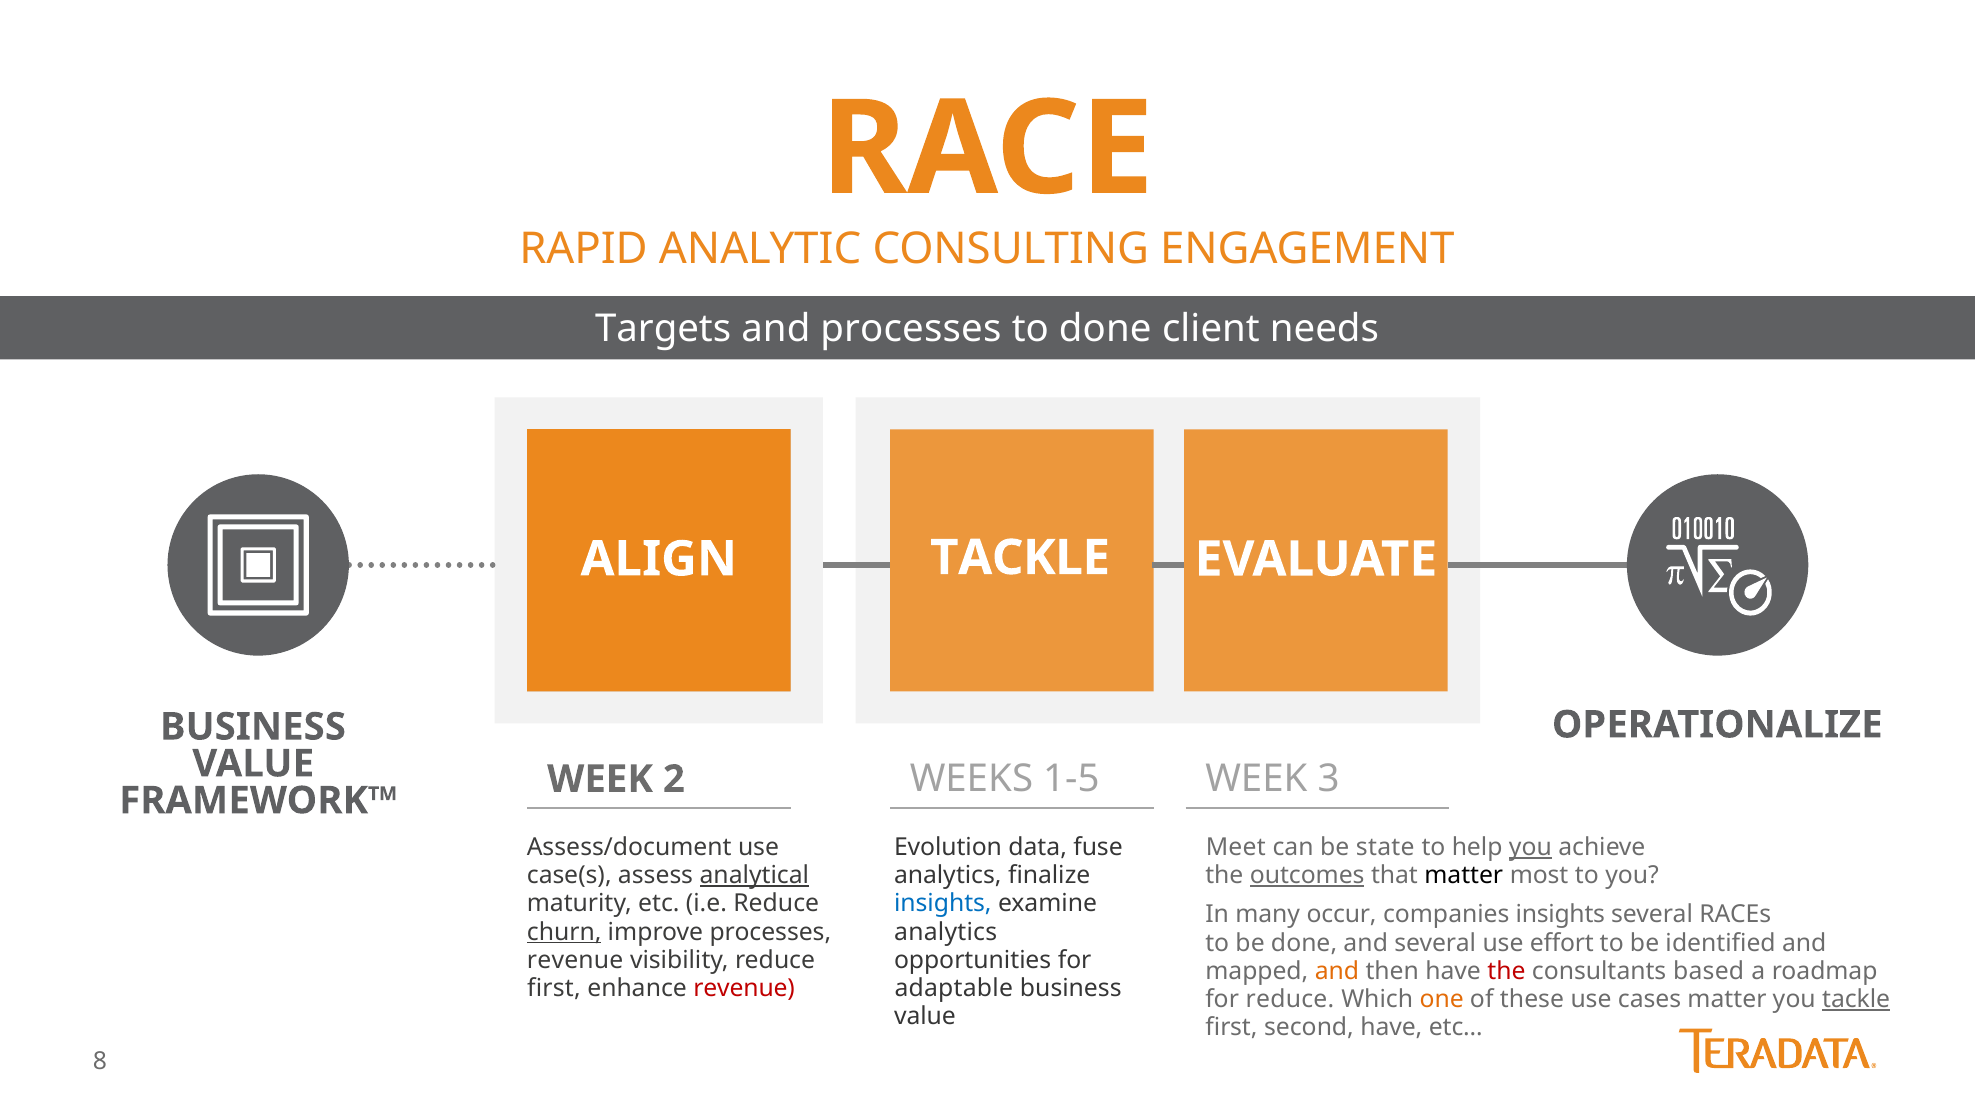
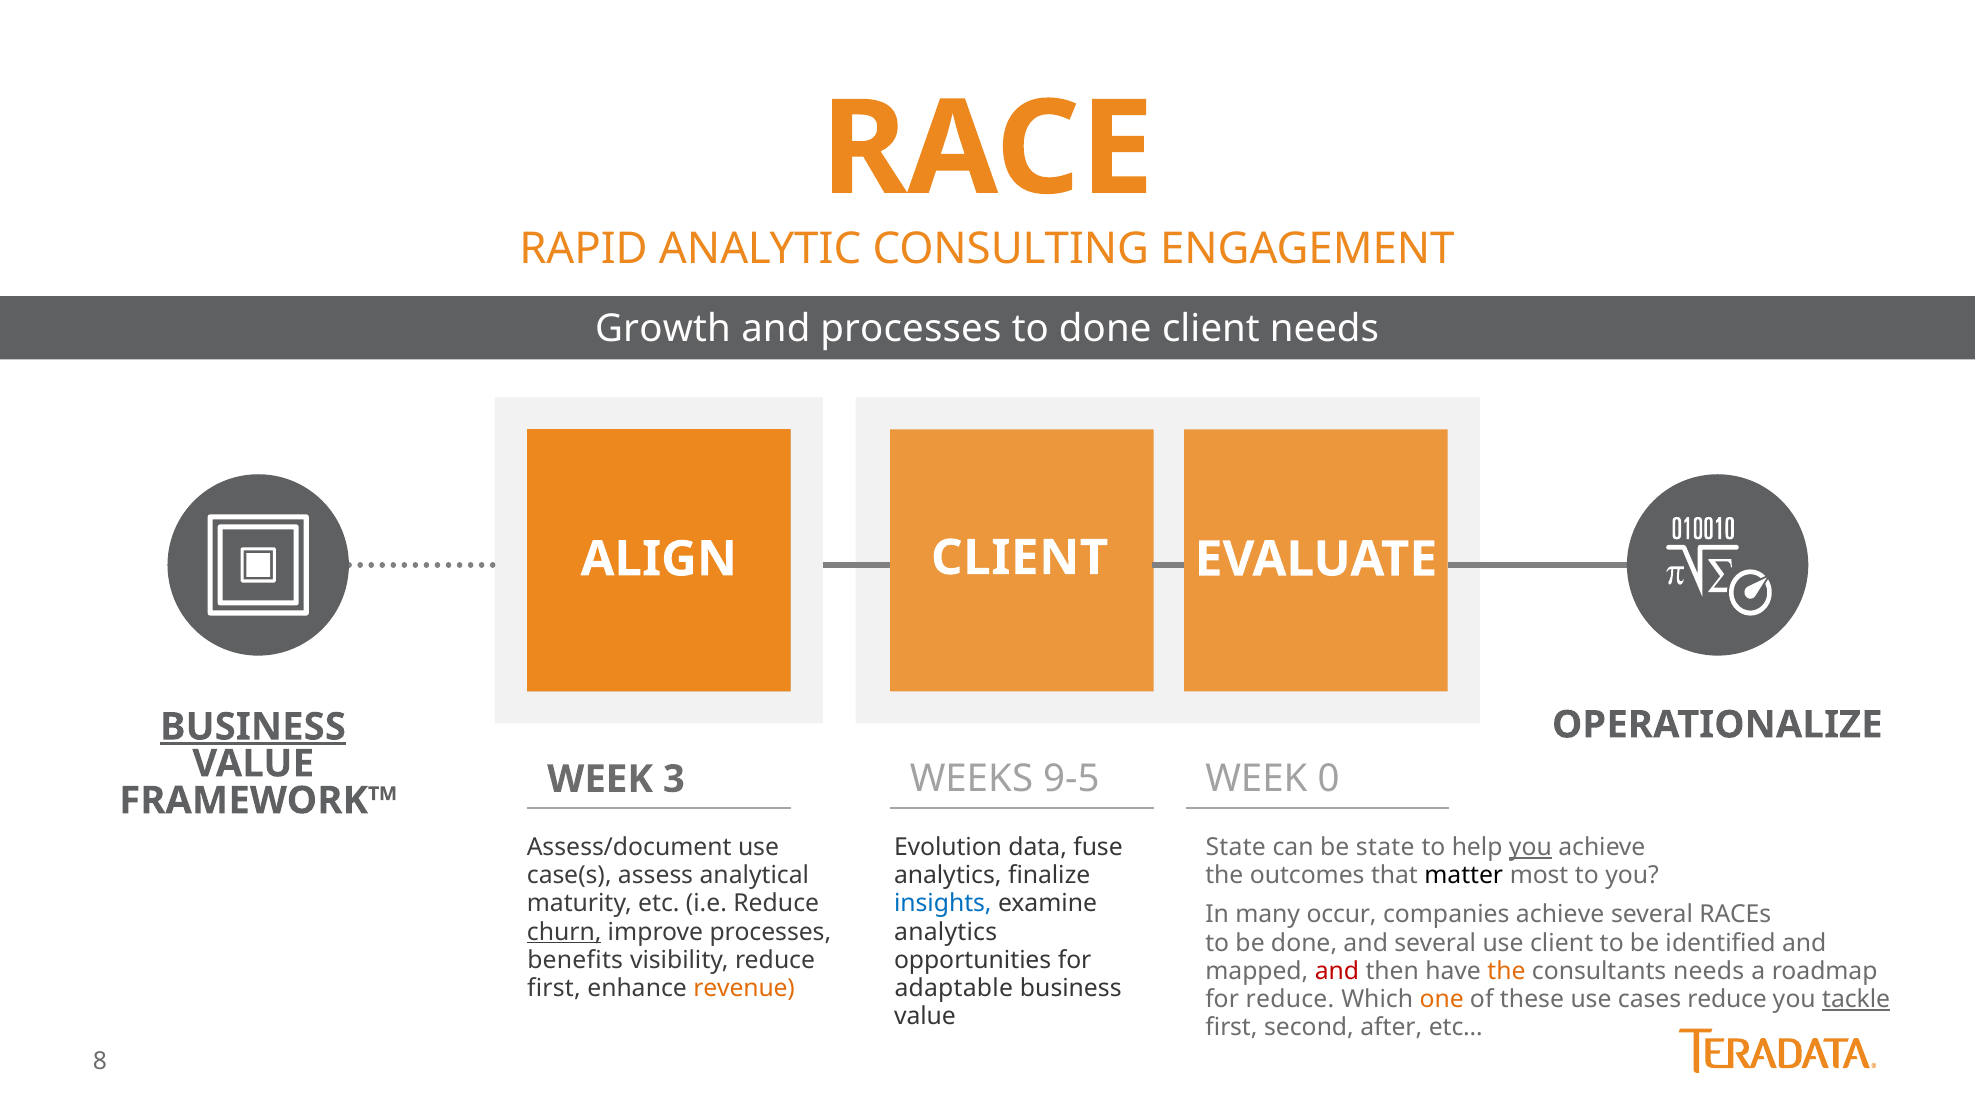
Targets: Targets -> Growth (663, 328)
TACKLE: TACKLE -> CLIENT (1020, 558)
BUSINESS underline: none -> present (253, 727)
2: 2 -> 3 (674, 779)
1-5: 1-5 -> 9-5 (1071, 779)
3: 3 -> 0 (1329, 779)
Meet: Meet -> State (1236, 847)
analytical underline: present -> none (754, 875)
outcomes underline: present -> none (1307, 875)
companies insights: insights -> achieve (1560, 915)
use effort: effort -> client (1562, 943)
revenue: revenue -> benefits (575, 960)
and colour: orange -> red (1337, 971)
the colour: red -> orange (1506, 971)
consultants based: based -> needs (1709, 971)
revenue colour: red -> orange (744, 988)
cases matter: matter -> reduce (1727, 999)
second have: have -> after (1391, 1028)
